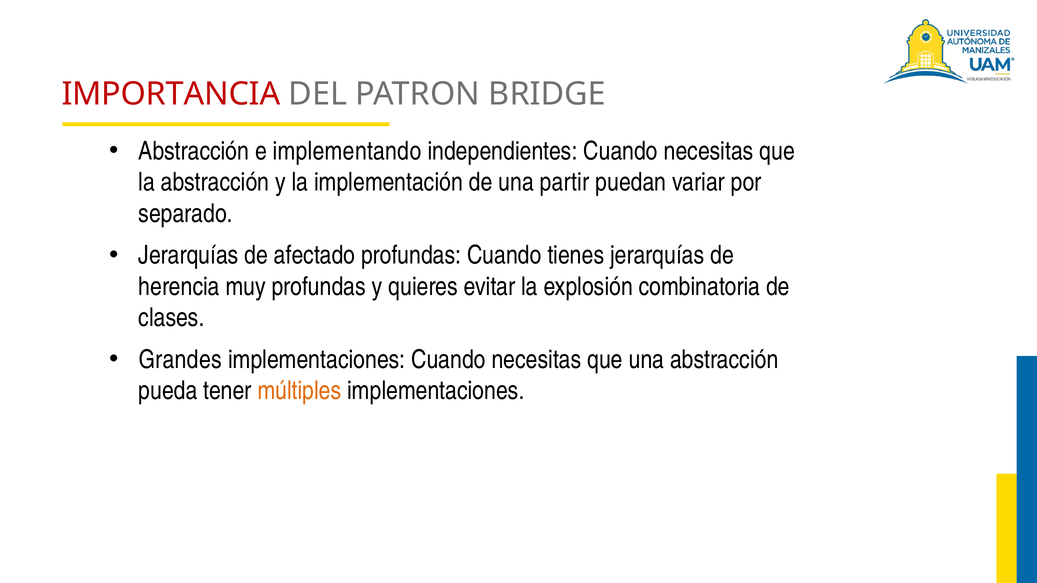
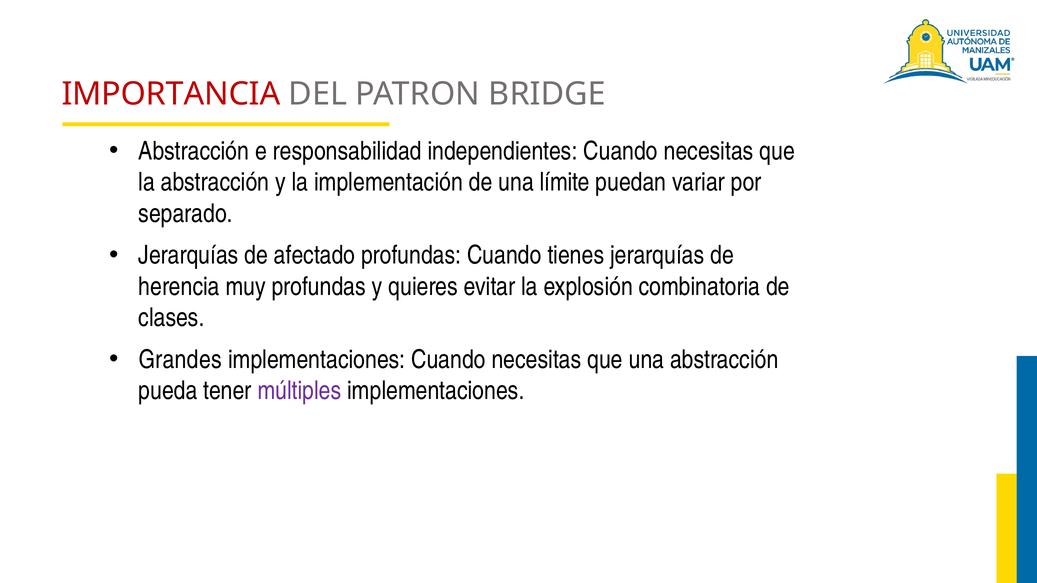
implementando: implementando -> responsabilidad (347, 151)
partir: partir -> límite (565, 183)
múltiples colour: orange -> purple (299, 391)
